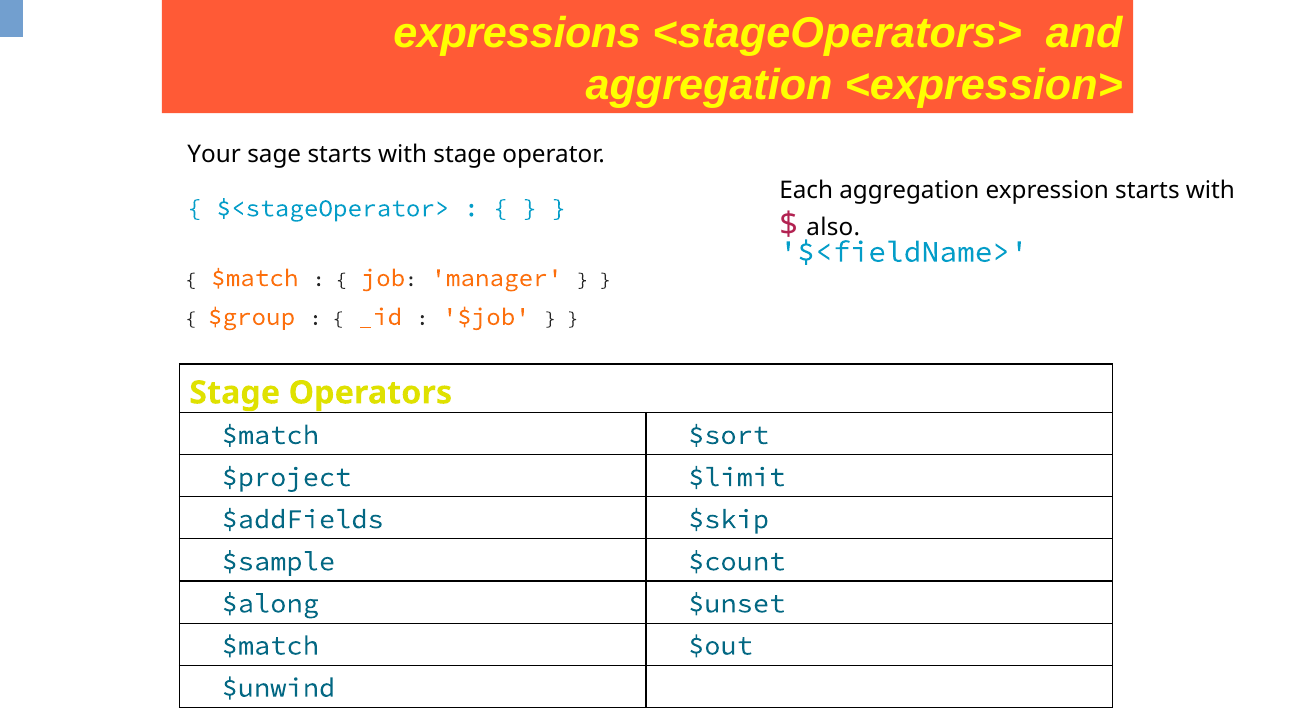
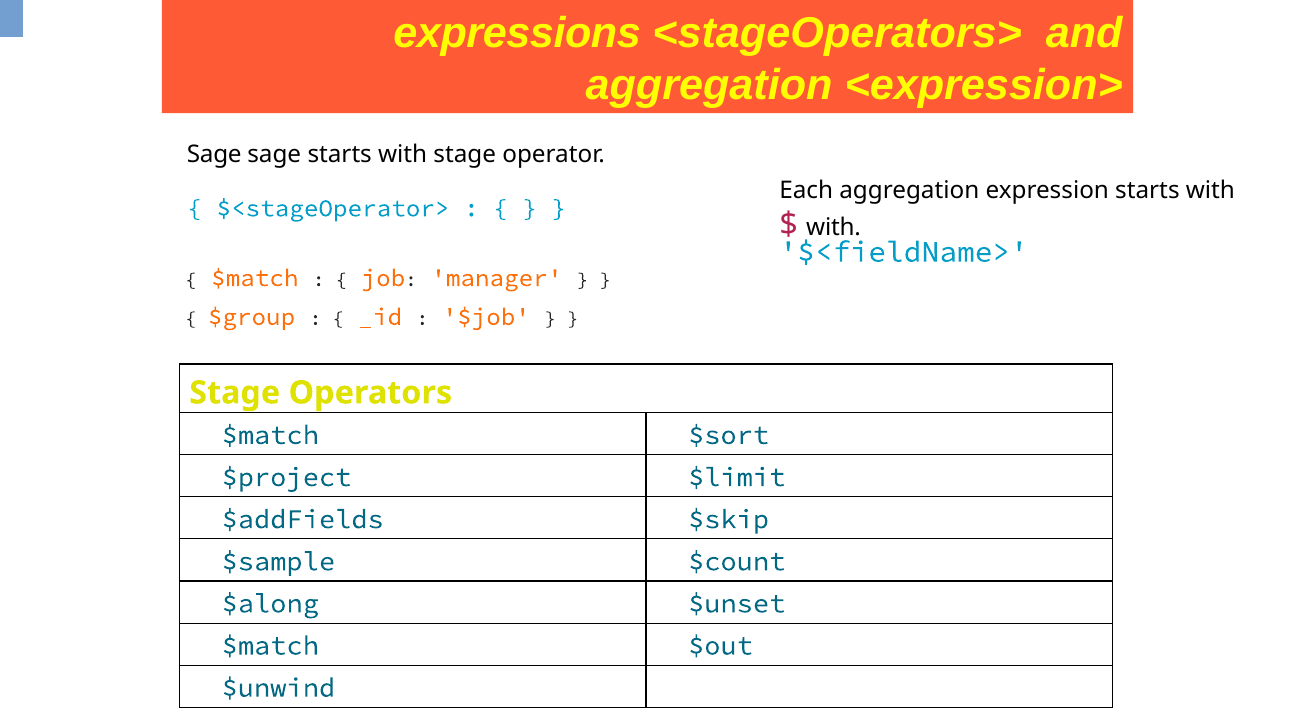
Your: Your -> Sage (214, 154)
also: also -> with (834, 227)
